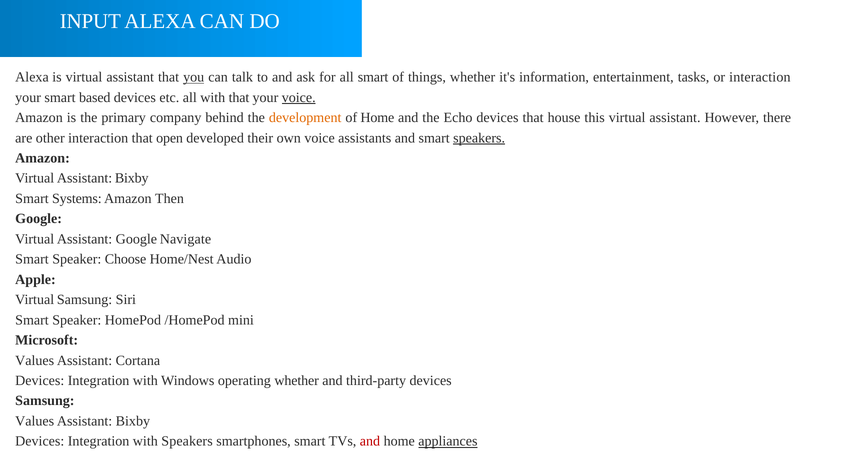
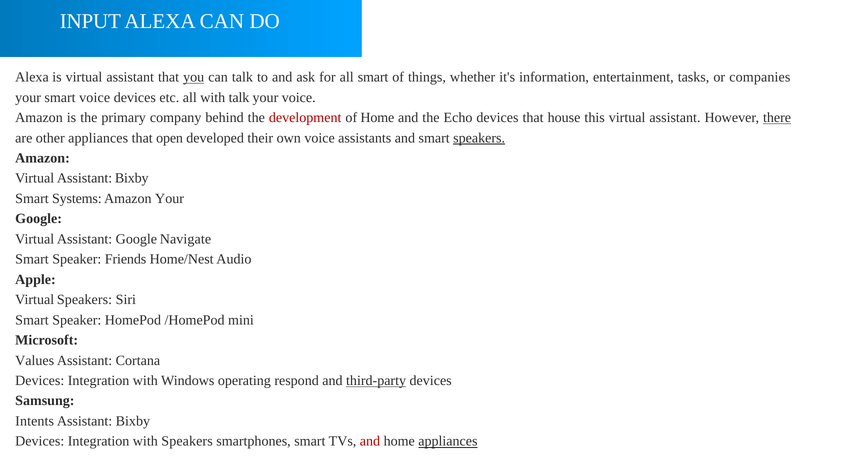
or interaction: interaction -> companies (760, 77)
smart based: based -> voice (95, 97)
with that: that -> talk (239, 97)
voice underline: present -> none (299, 97)
development colour: orange -> red (305, 118)
there underline: none -> present (777, 118)
other interaction: interaction -> appliances (98, 138)
Amazon Then: Then -> Your (170, 198)
Choose: Choose -> Friends (126, 259)
Virtual Samsung: Samsung -> Speakers (85, 299)
operating whether: whether -> respond (297, 380)
third-party underline: none -> present (376, 380)
Values: Values -> Intents (35, 421)
